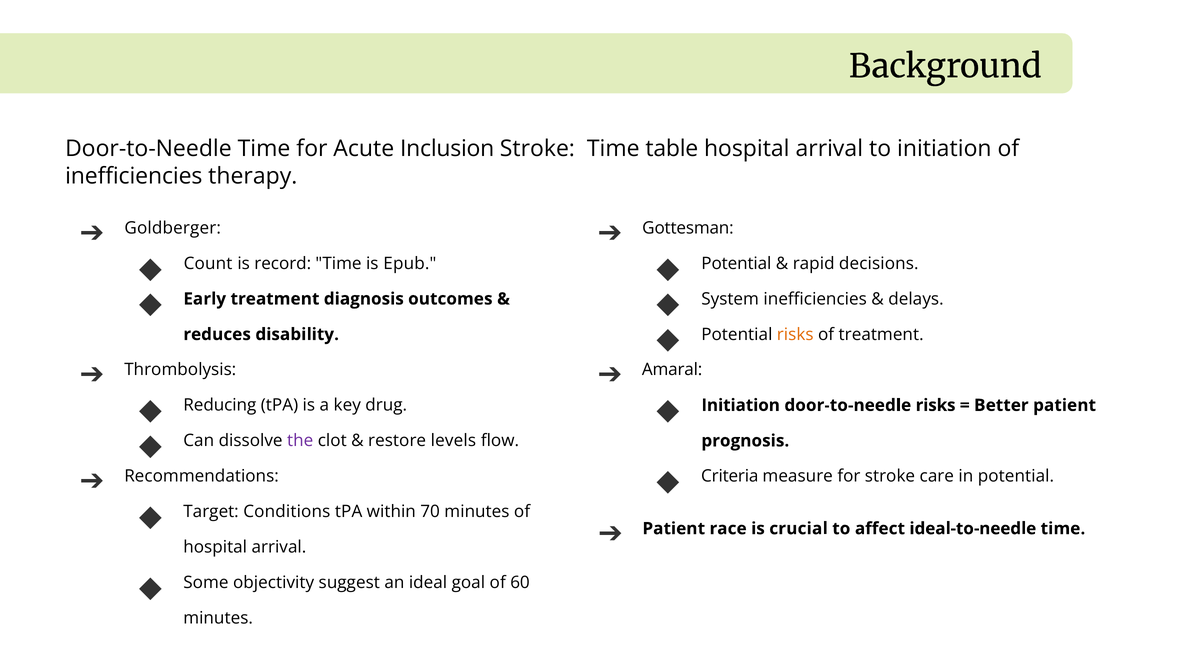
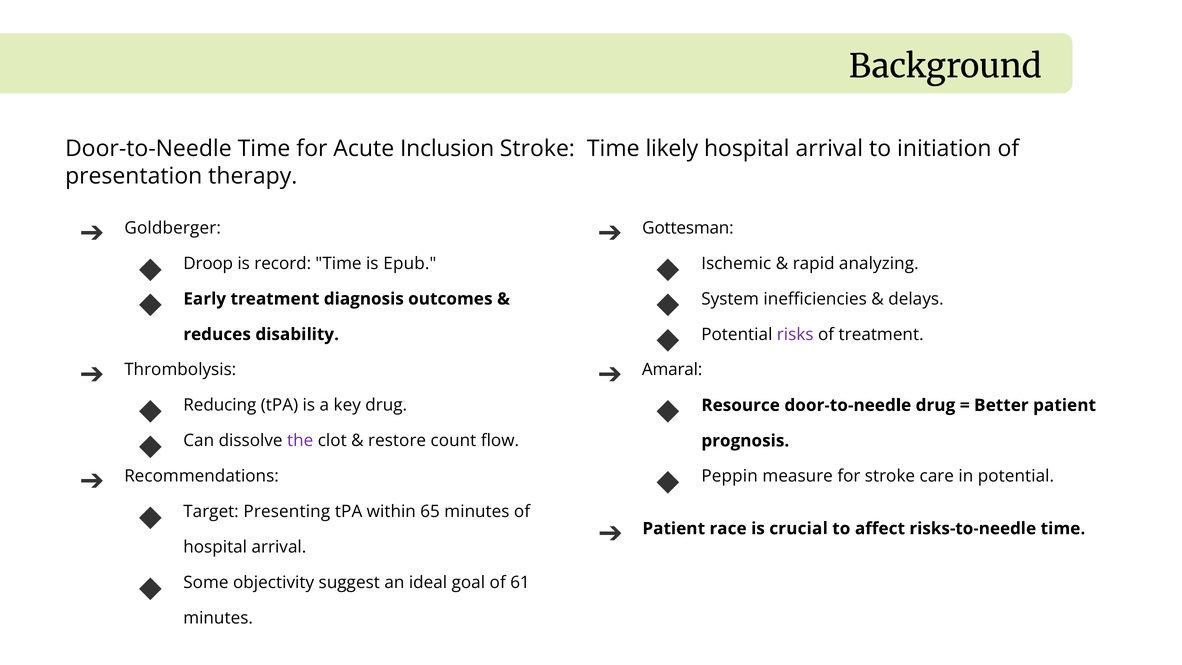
table: table -> likely (672, 149)
inefficiencies: inefficiencies -> presentation (134, 176)
Count: Count -> Droop (208, 263)
Potential: Potential -> Ischemic (736, 263)
decisions: decisions -> analyzing (879, 263)
risks colour: orange -> purple (795, 334)
Initiation: Initiation -> Resource (741, 405)
door-to-needle risks: risks -> drug (935, 405)
levels: levels -> count (453, 441)
Criteria: Criteria -> Peppin (730, 476)
Conditions: Conditions -> Presenting (287, 512)
70: 70 -> 65 (430, 512)
ideal-to-needle: ideal-to-needle -> risks-to-needle (973, 529)
60: 60 -> 61 (520, 583)
